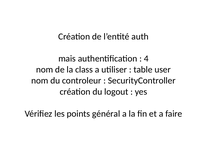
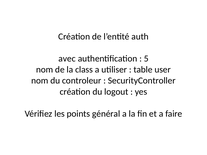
mais: mais -> avec (67, 59)
4: 4 -> 5 (146, 59)
